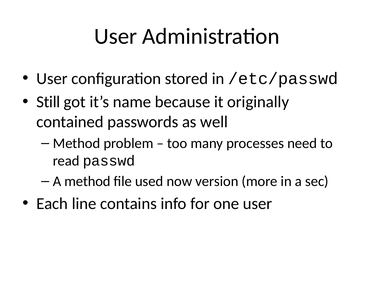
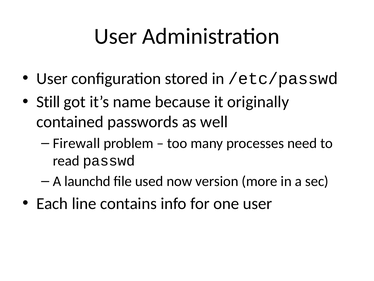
Method: Method -> Firewall (76, 143)
A method: method -> launchd (87, 181)
